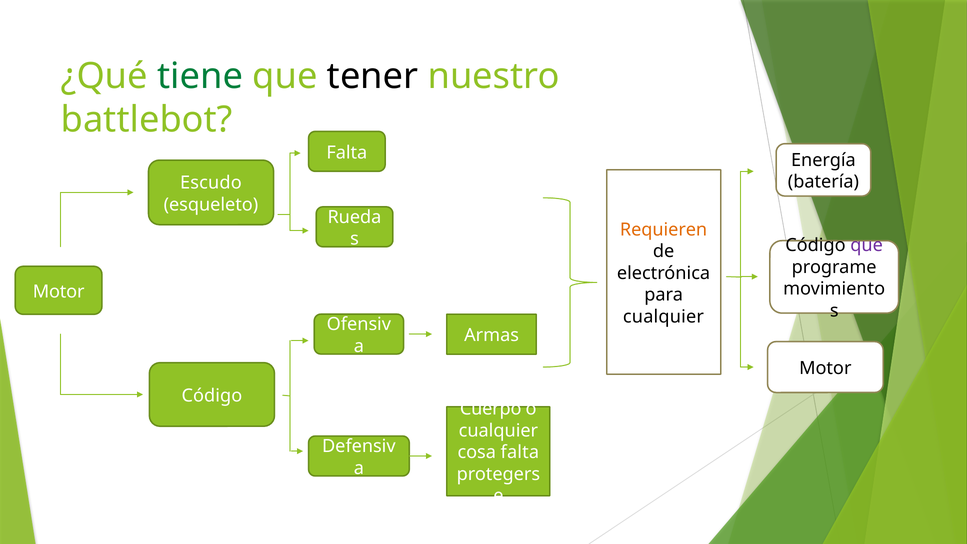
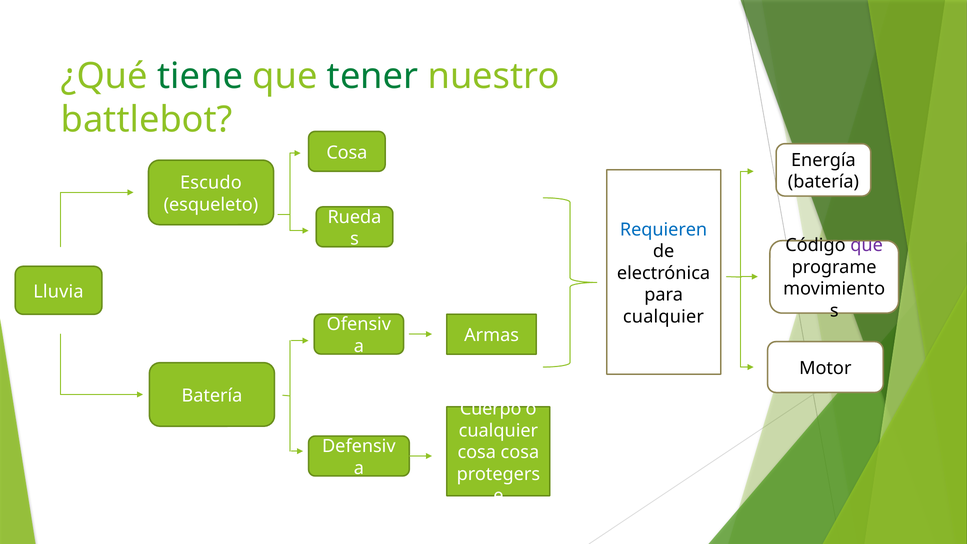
tener colour: black -> green (373, 76)
Falta: Falta -> Cosa (347, 153)
Requieren colour: orange -> blue (664, 230)
Motor: Motor -> Lluvia (58, 292)
Código: Código -> Batería (212, 396)
cosa falta: falta -> cosa (520, 452)
